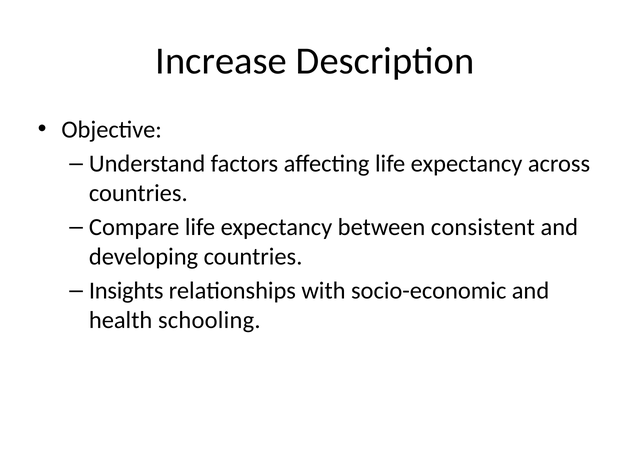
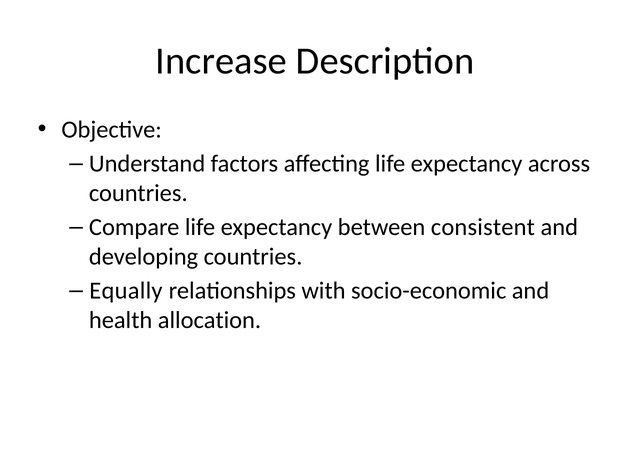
Insights: Insights -> Equally (126, 291)
schooling: schooling -> allocation (209, 321)
